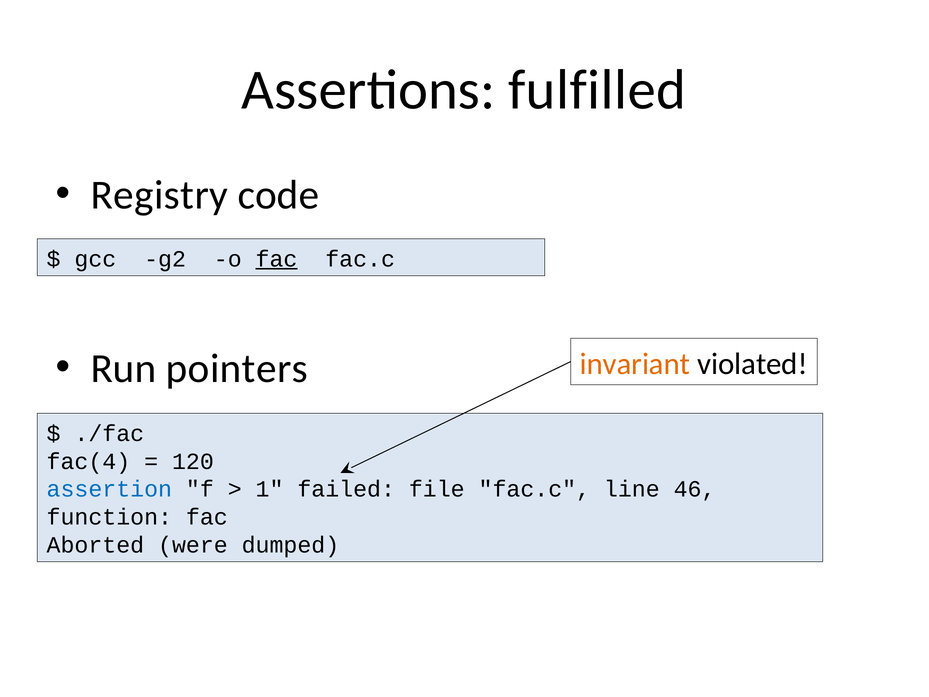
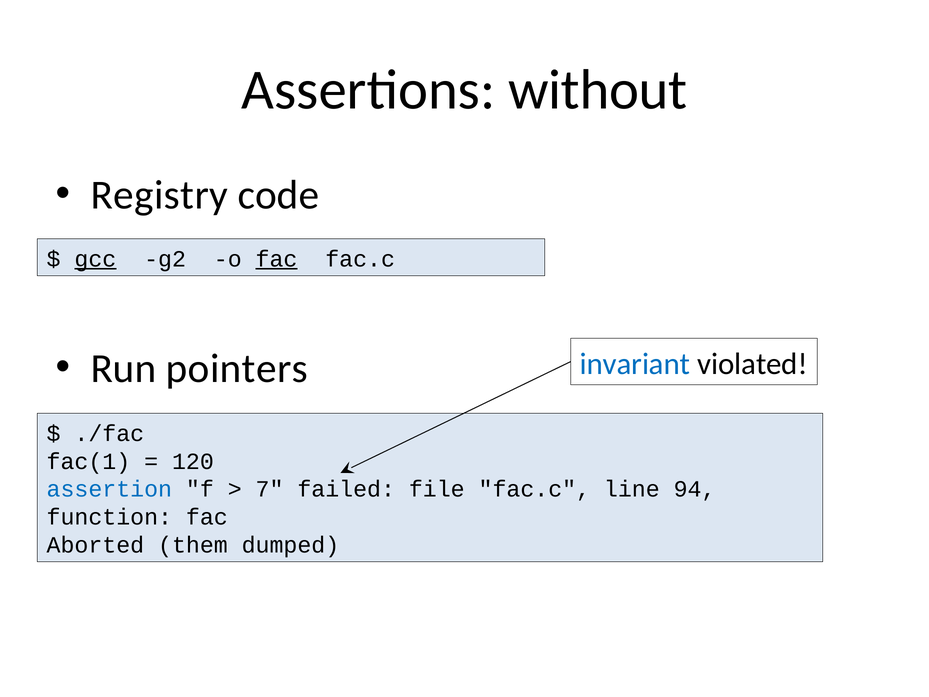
fulfilled: fulfilled -> without (598, 90)
gcc underline: none -> present (95, 259)
invariant colour: orange -> blue (635, 364)
fac(4: fac(4 -> fac(1 (88, 461)
1: 1 -> 7 (270, 489)
46: 46 -> 94 (695, 489)
were: were -> them (193, 545)
